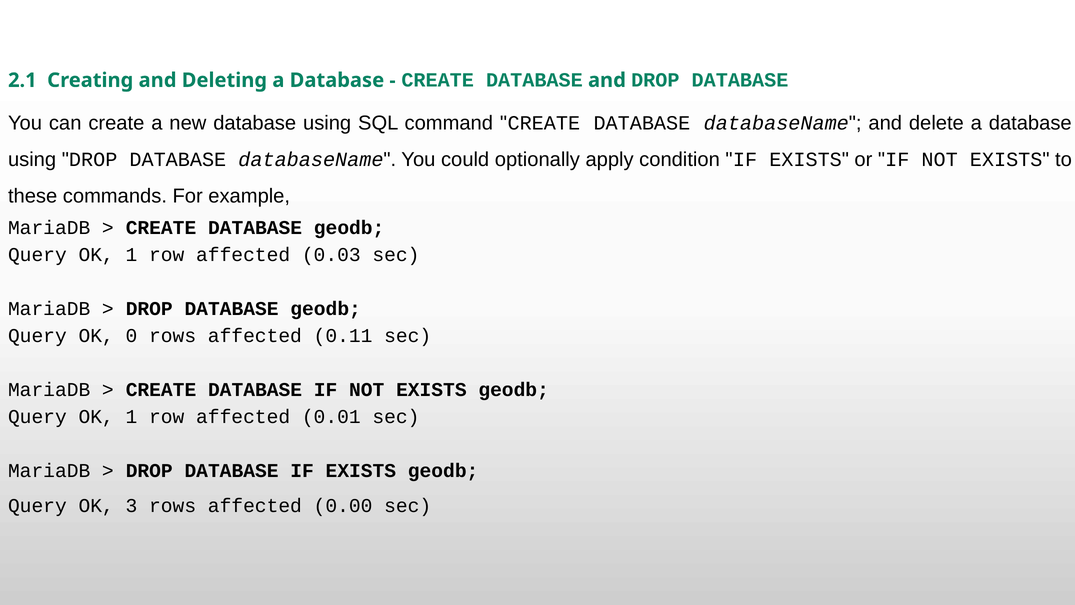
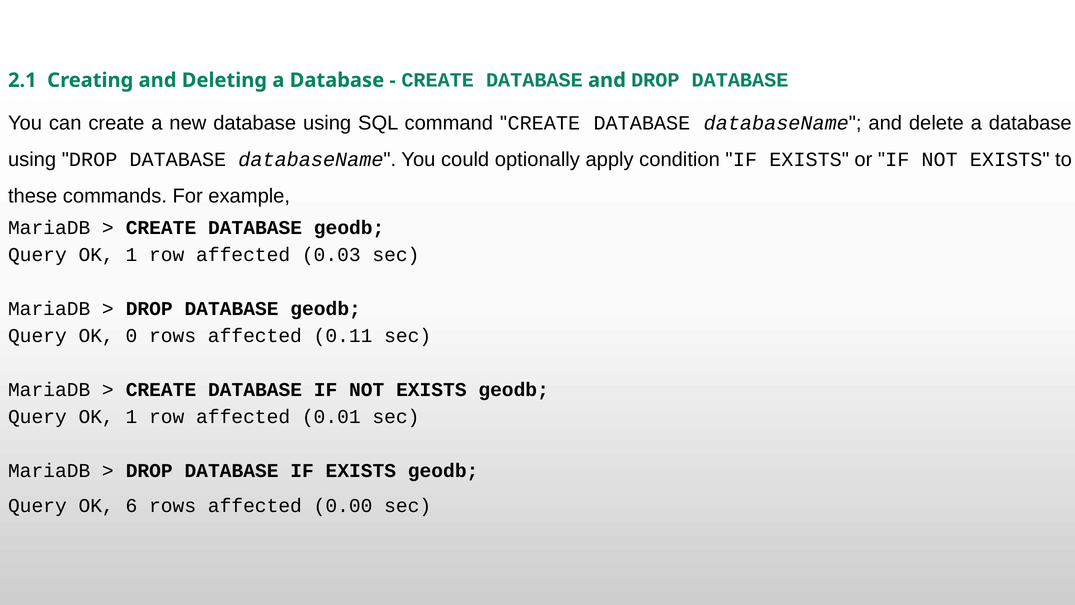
3: 3 -> 6 (131, 506)
